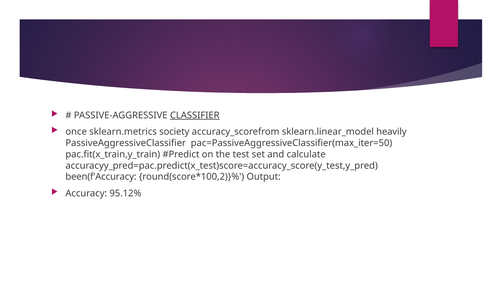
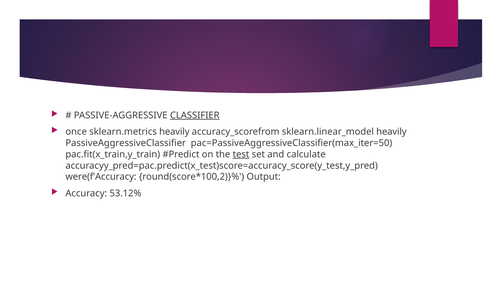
sklearn.metrics society: society -> heavily (174, 132)
test underline: none -> present (241, 155)
been(f'Accuracy: been(f'Accuracy -> were(f'Accuracy (101, 177)
95.12%: 95.12% -> 53.12% (125, 194)
